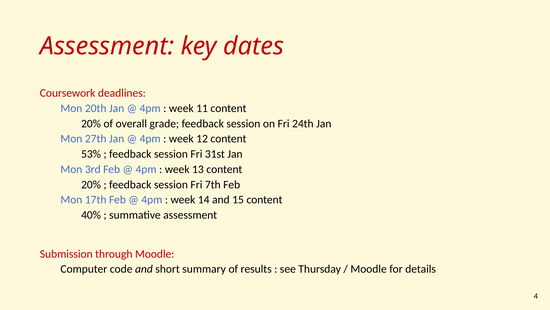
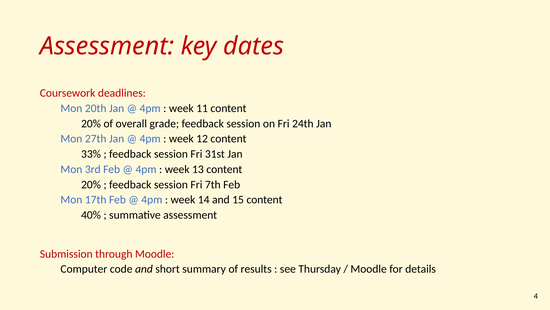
53%: 53% -> 33% (91, 154)
